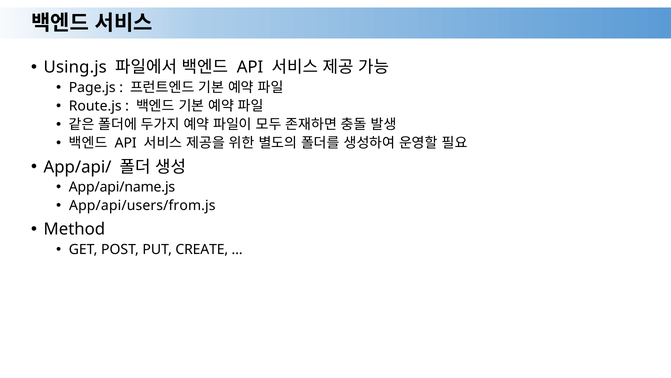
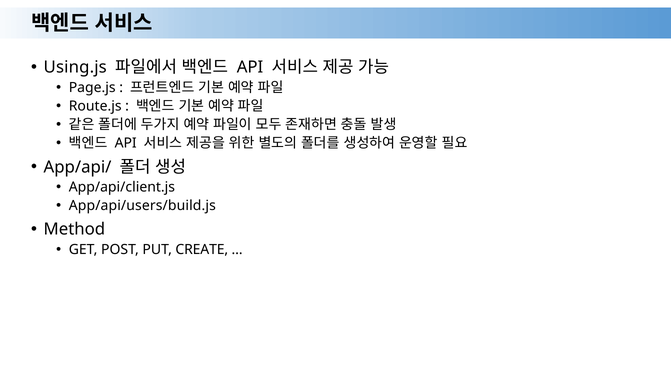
App/api/name.js: App/api/name.js -> App/api/client.js (122, 187)
App/api/users/from.js: App/api/users/from.js -> App/api/users/build.js (142, 205)
